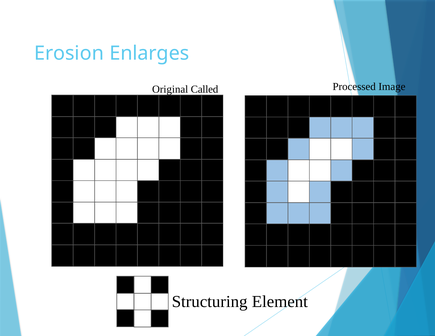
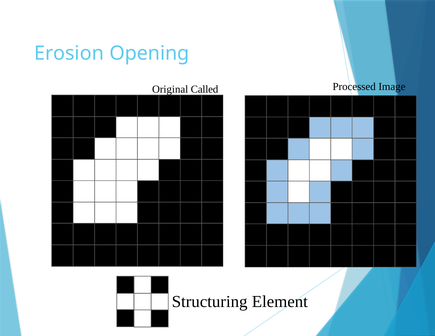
Enlarges: Enlarges -> Opening (149, 53)
